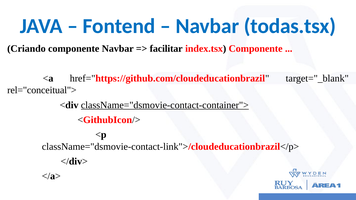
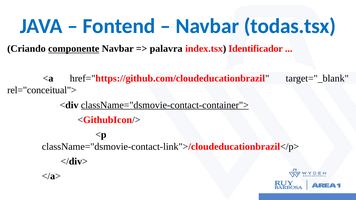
componente underline: none -> present (74, 49)
facilitar: facilitar -> palavra (166, 49)
index.tsx Componente: Componente -> Identificador (256, 49)
